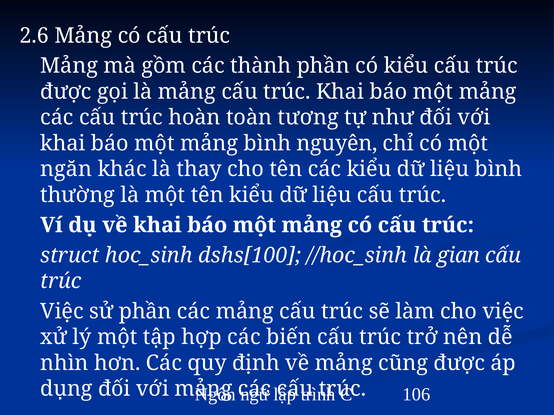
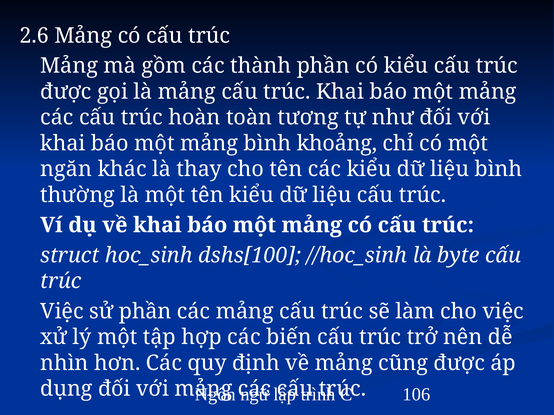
nguyên: nguyên -> khoảng (337, 143)
gian: gian -> byte (458, 256)
